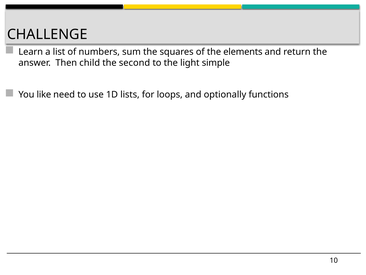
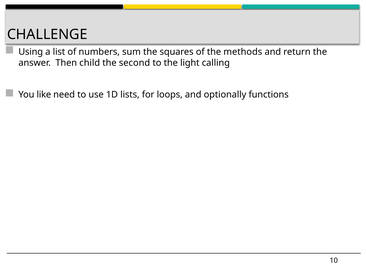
Learn: Learn -> Using (31, 52)
elements: elements -> methods (243, 52)
simple: simple -> calling (216, 63)
